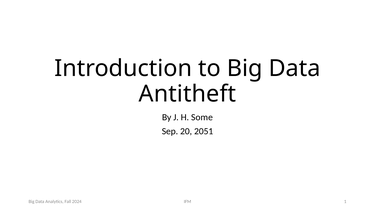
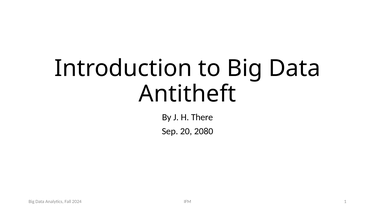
Some: Some -> There (202, 117)
2051: 2051 -> 2080 (204, 131)
